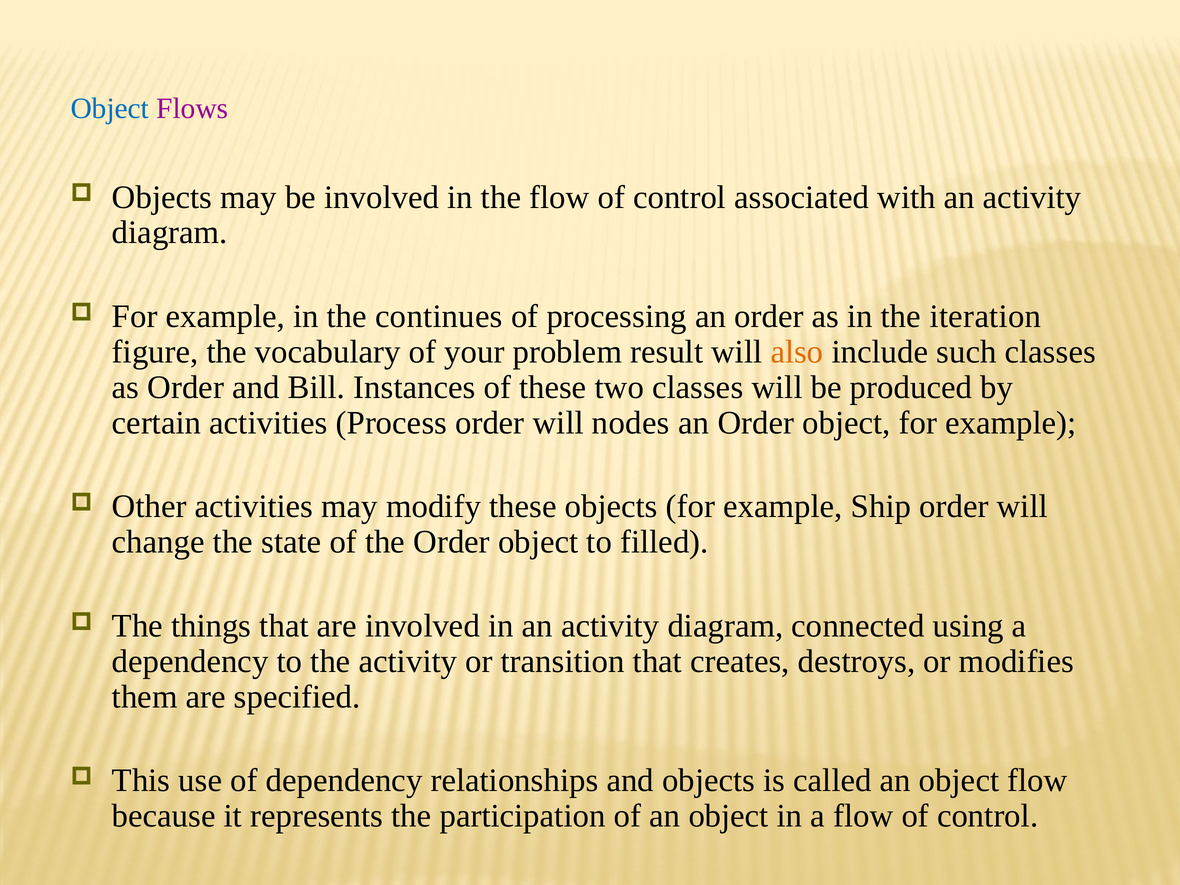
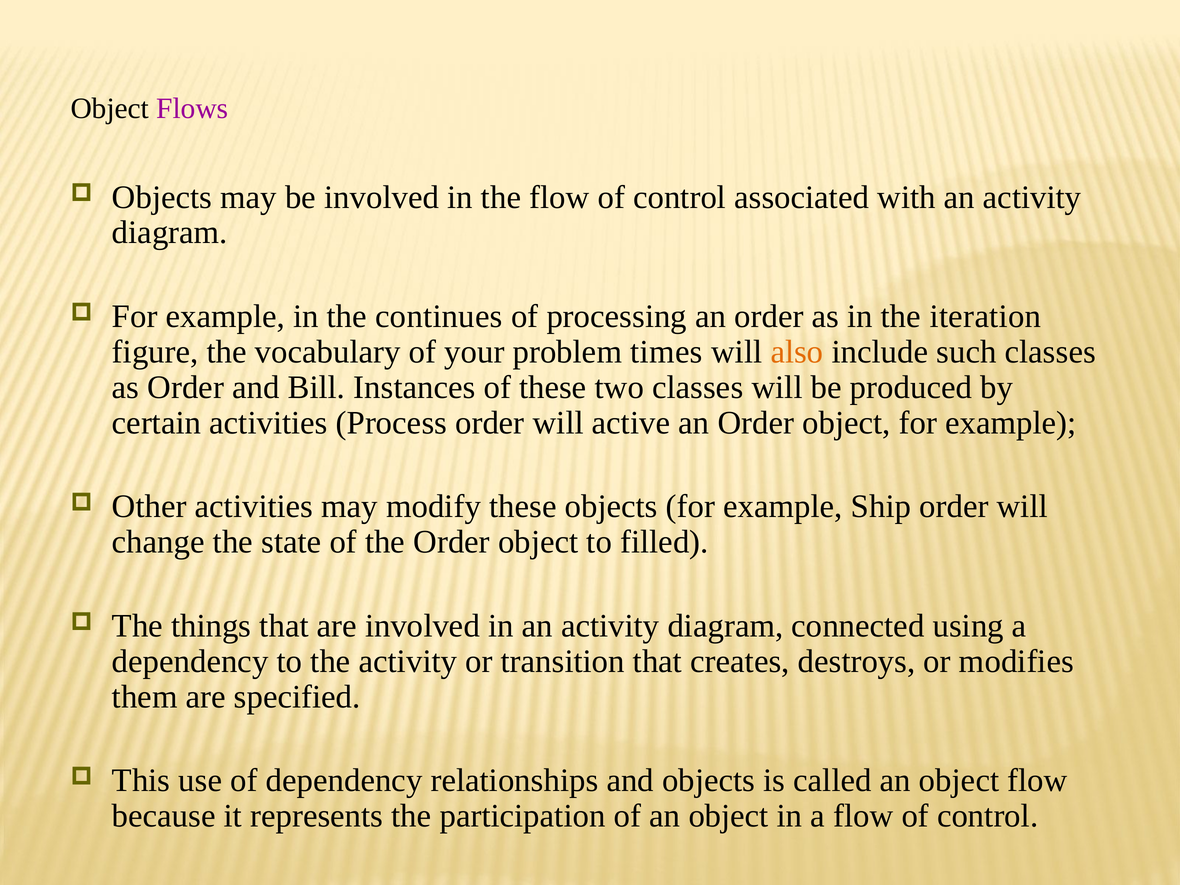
Object colour: blue -> black (110, 108)
result: result -> times (667, 352)
nodes: nodes -> active (631, 423)
